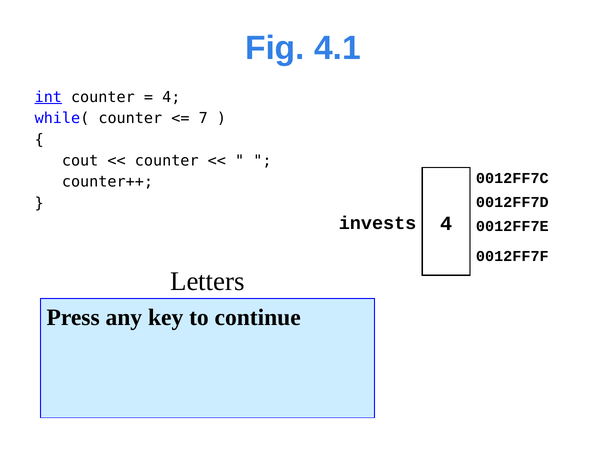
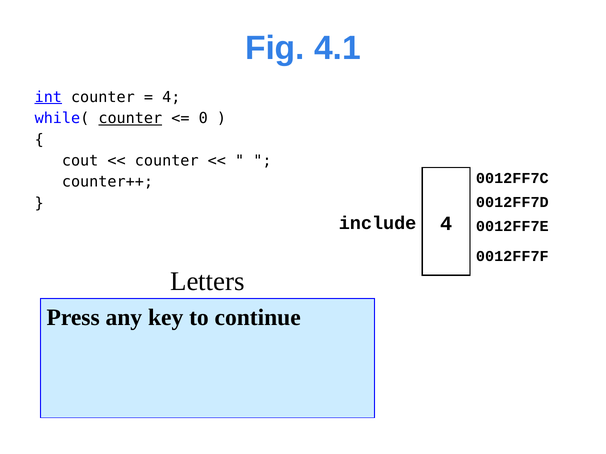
counter underline: none -> present (130, 118)
7: 7 -> 0 (203, 118)
invests: invests -> include (378, 224)
